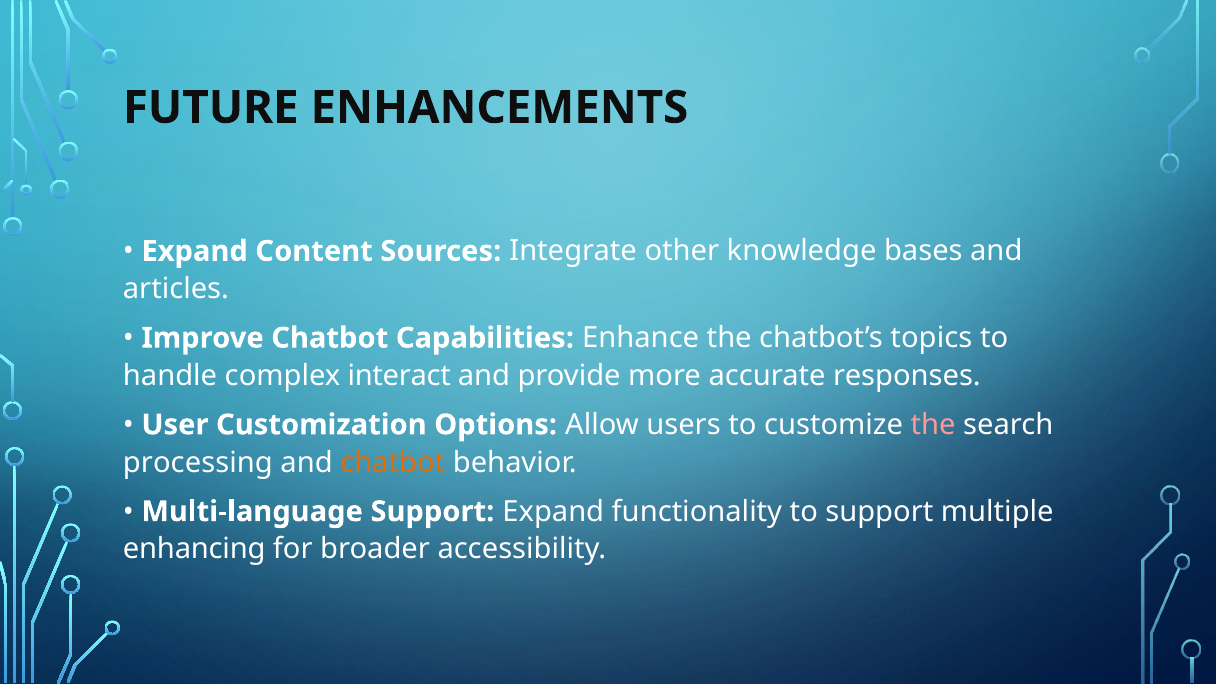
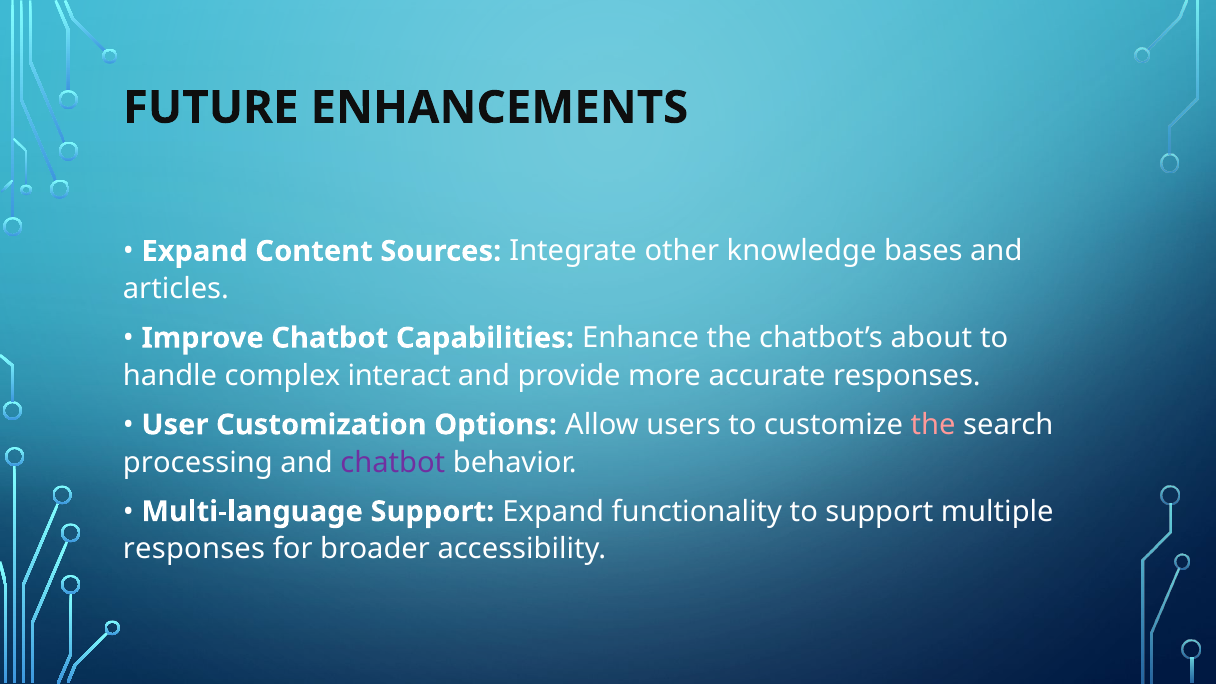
topics: topics -> about (931, 338)
chatbot colour: orange -> purple (393, 462)
enhancing: enhancing -> responses (194, 549)
